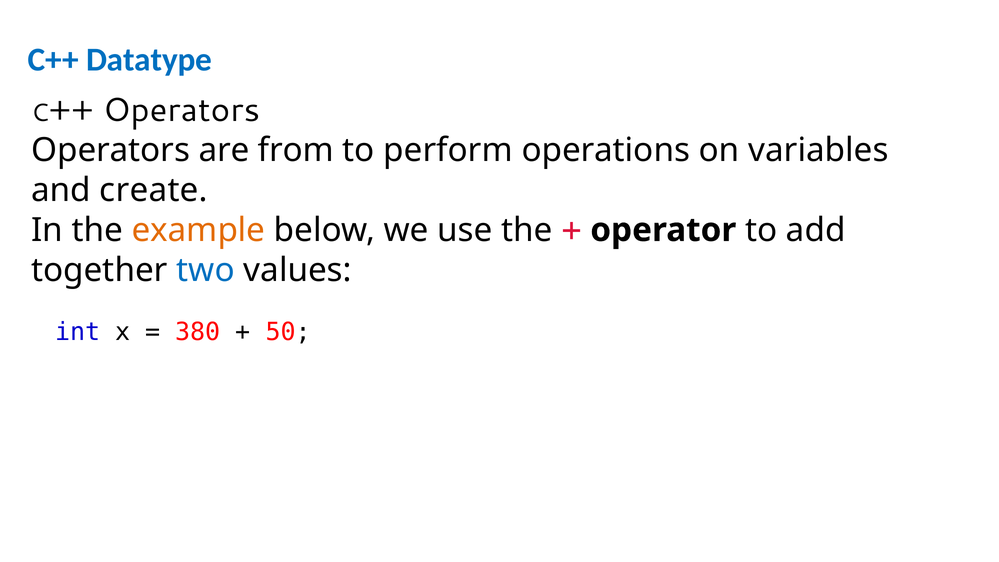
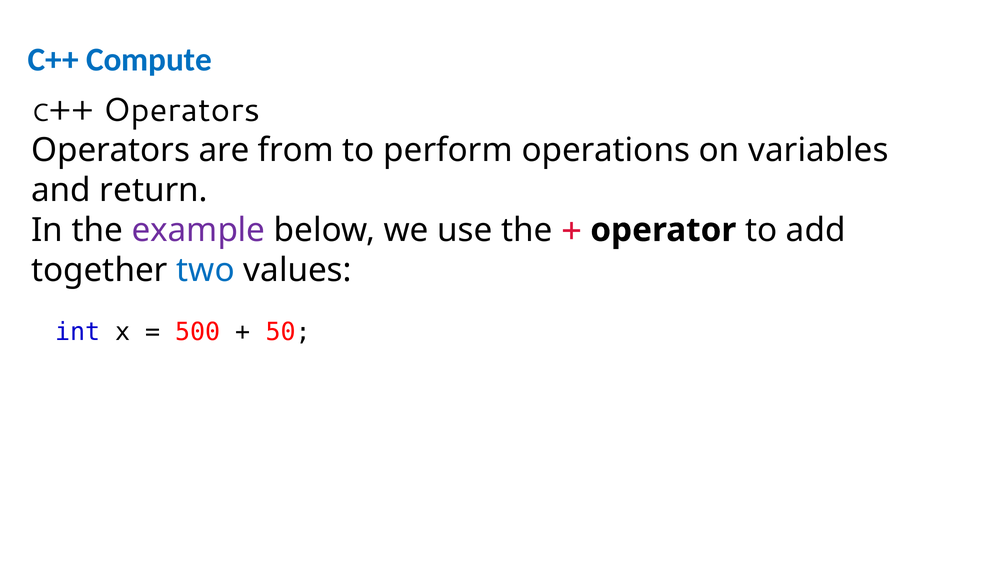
Datatype: Datatype -> Compute (149, 60)
create: create -> return (154, 190)
example colour: orange -> purple (198, 230)
380: 380 -> 500 (198, 332)
